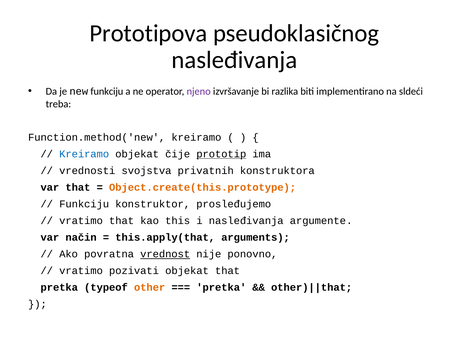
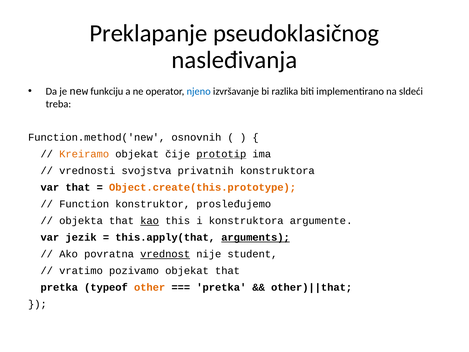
Prototipova: Prototipova -> Preklapanje (148, 33)
njeno colour: purple -> blue (199, 91)
Function.method('new kreiramo: kreiramo -> osnovnih (196, 137)
Kreiramo colour: blue -> orange (84, 154)
Funkciju: Funkciju -> Function (84, 204)
vratimo: vratimo -> objekta (81, 221)
kao underline: none -> present (150, 221)
i nasleđivanja: nasleđivanja -> konstruktora (246, 221)
način: način -> jezik (81, 237)
arguments underline: none -> present (256, 237)
ponovno: ponovno -> student (252, 254)
pozivati: pozivati -> pozivamo (134, 271)
